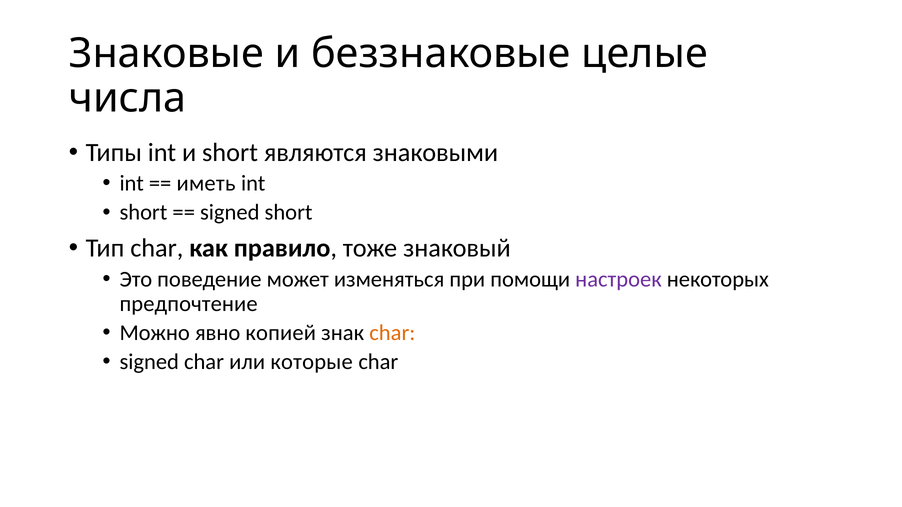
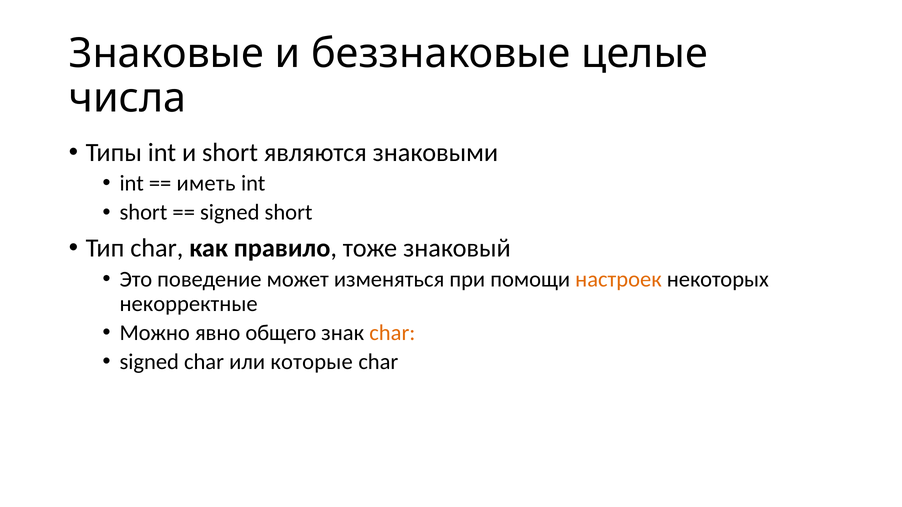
настроек colour: purple -> orange (618, 279)
предпочтение: предпочтение -> некорректные (189, 304)
копией: копией -> общего (281, 333)
